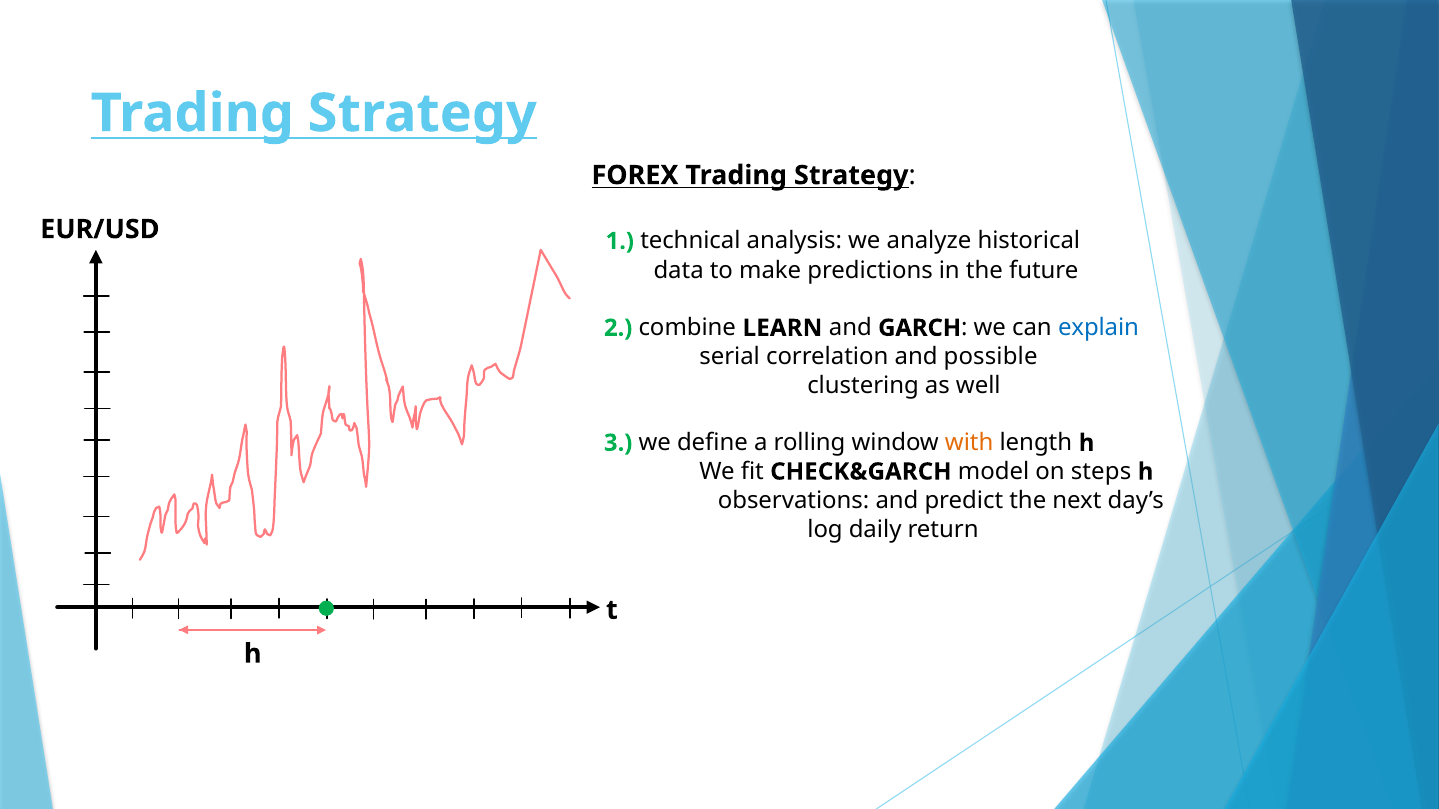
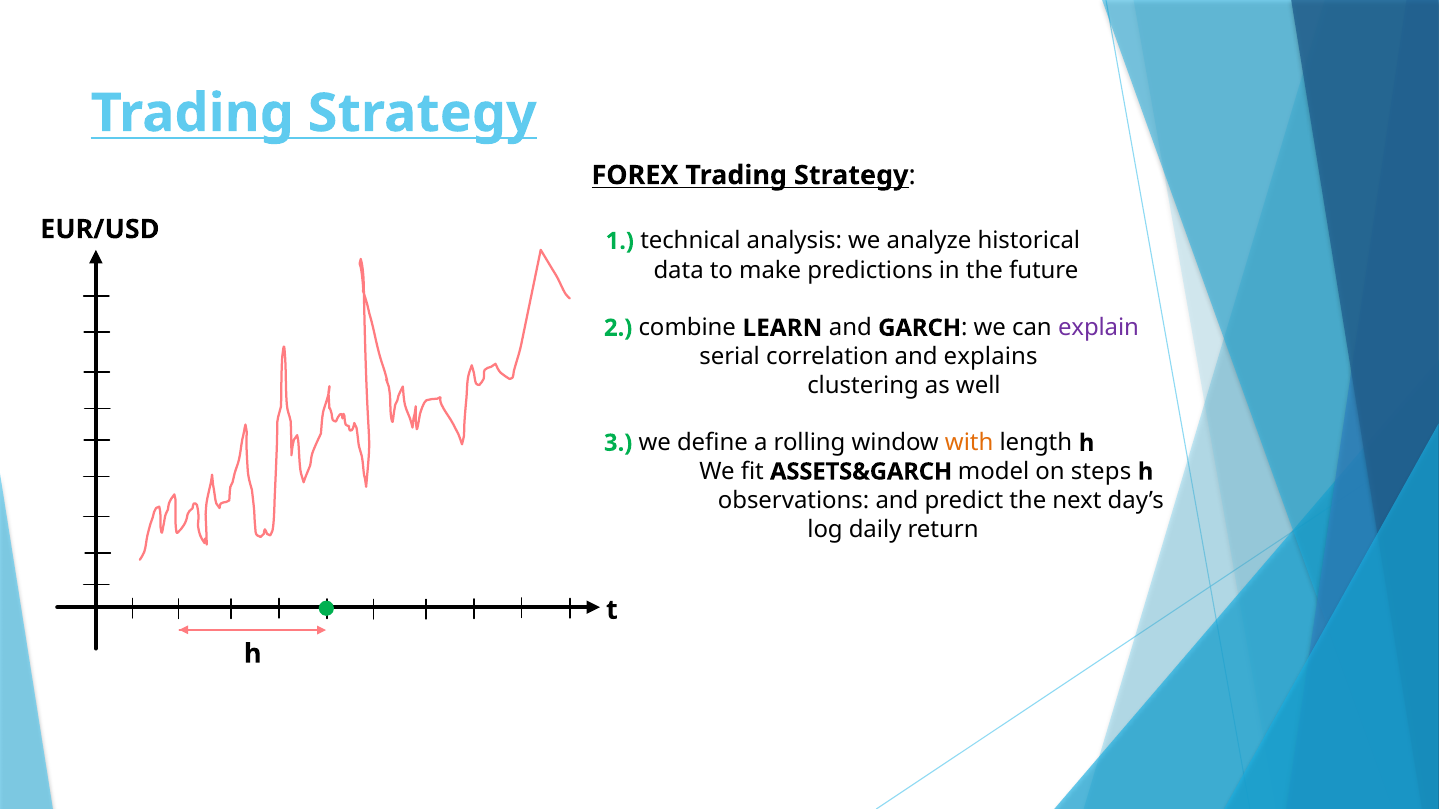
explain colour: blue -> purple (1099, 328)
possible: possible -> explains (991, 357)
CHECK&GARCH: CHECK&GARCH -> ASSETS&GARCH (861, 472)
